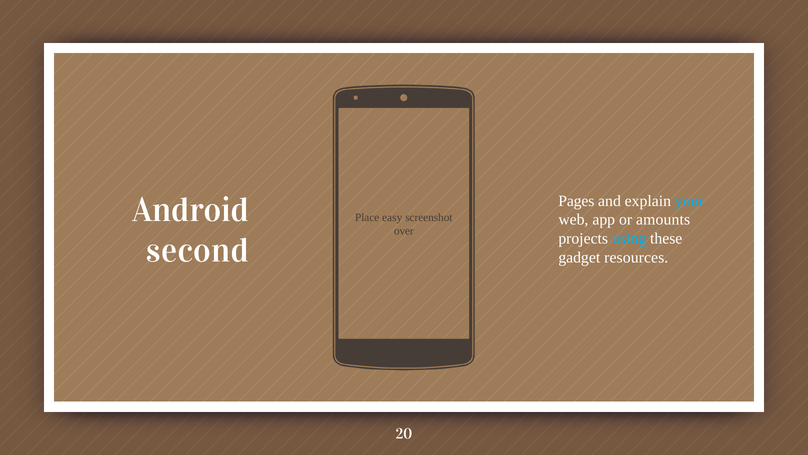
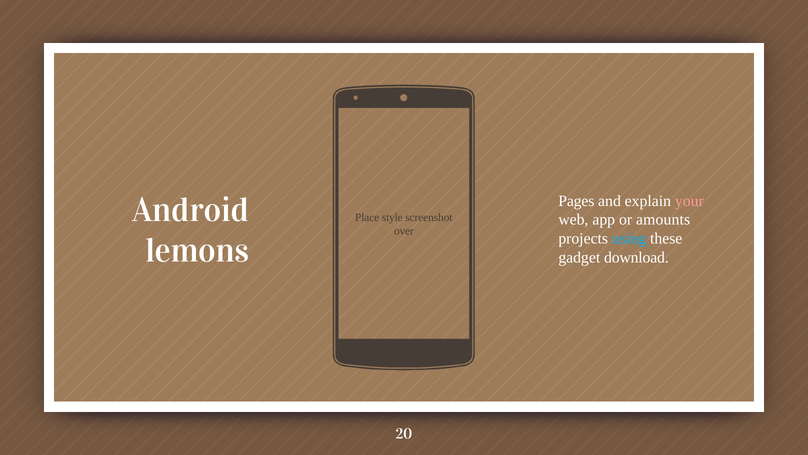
your colour: light blue -> pink (689, 201)
easy: easy -> style (392, 218)
second: second -> lemons (198, 250)
resources: resources -> download (636, 257)
